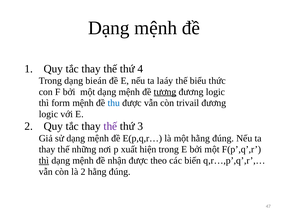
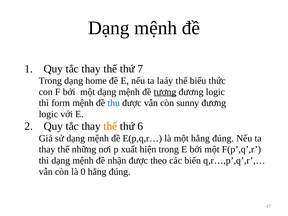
4: 4 -> 7 (140, 69)
bieán: bieán -> home (96, 81)
trivail: trivail -> sunny (188, 103)
thế colour: purple -> orange (110, 126)
3: 3 -> 6 (140, 126)
thì underline: present -> none (44, 161)
là 2: 2 -> 0 (83, 172)
